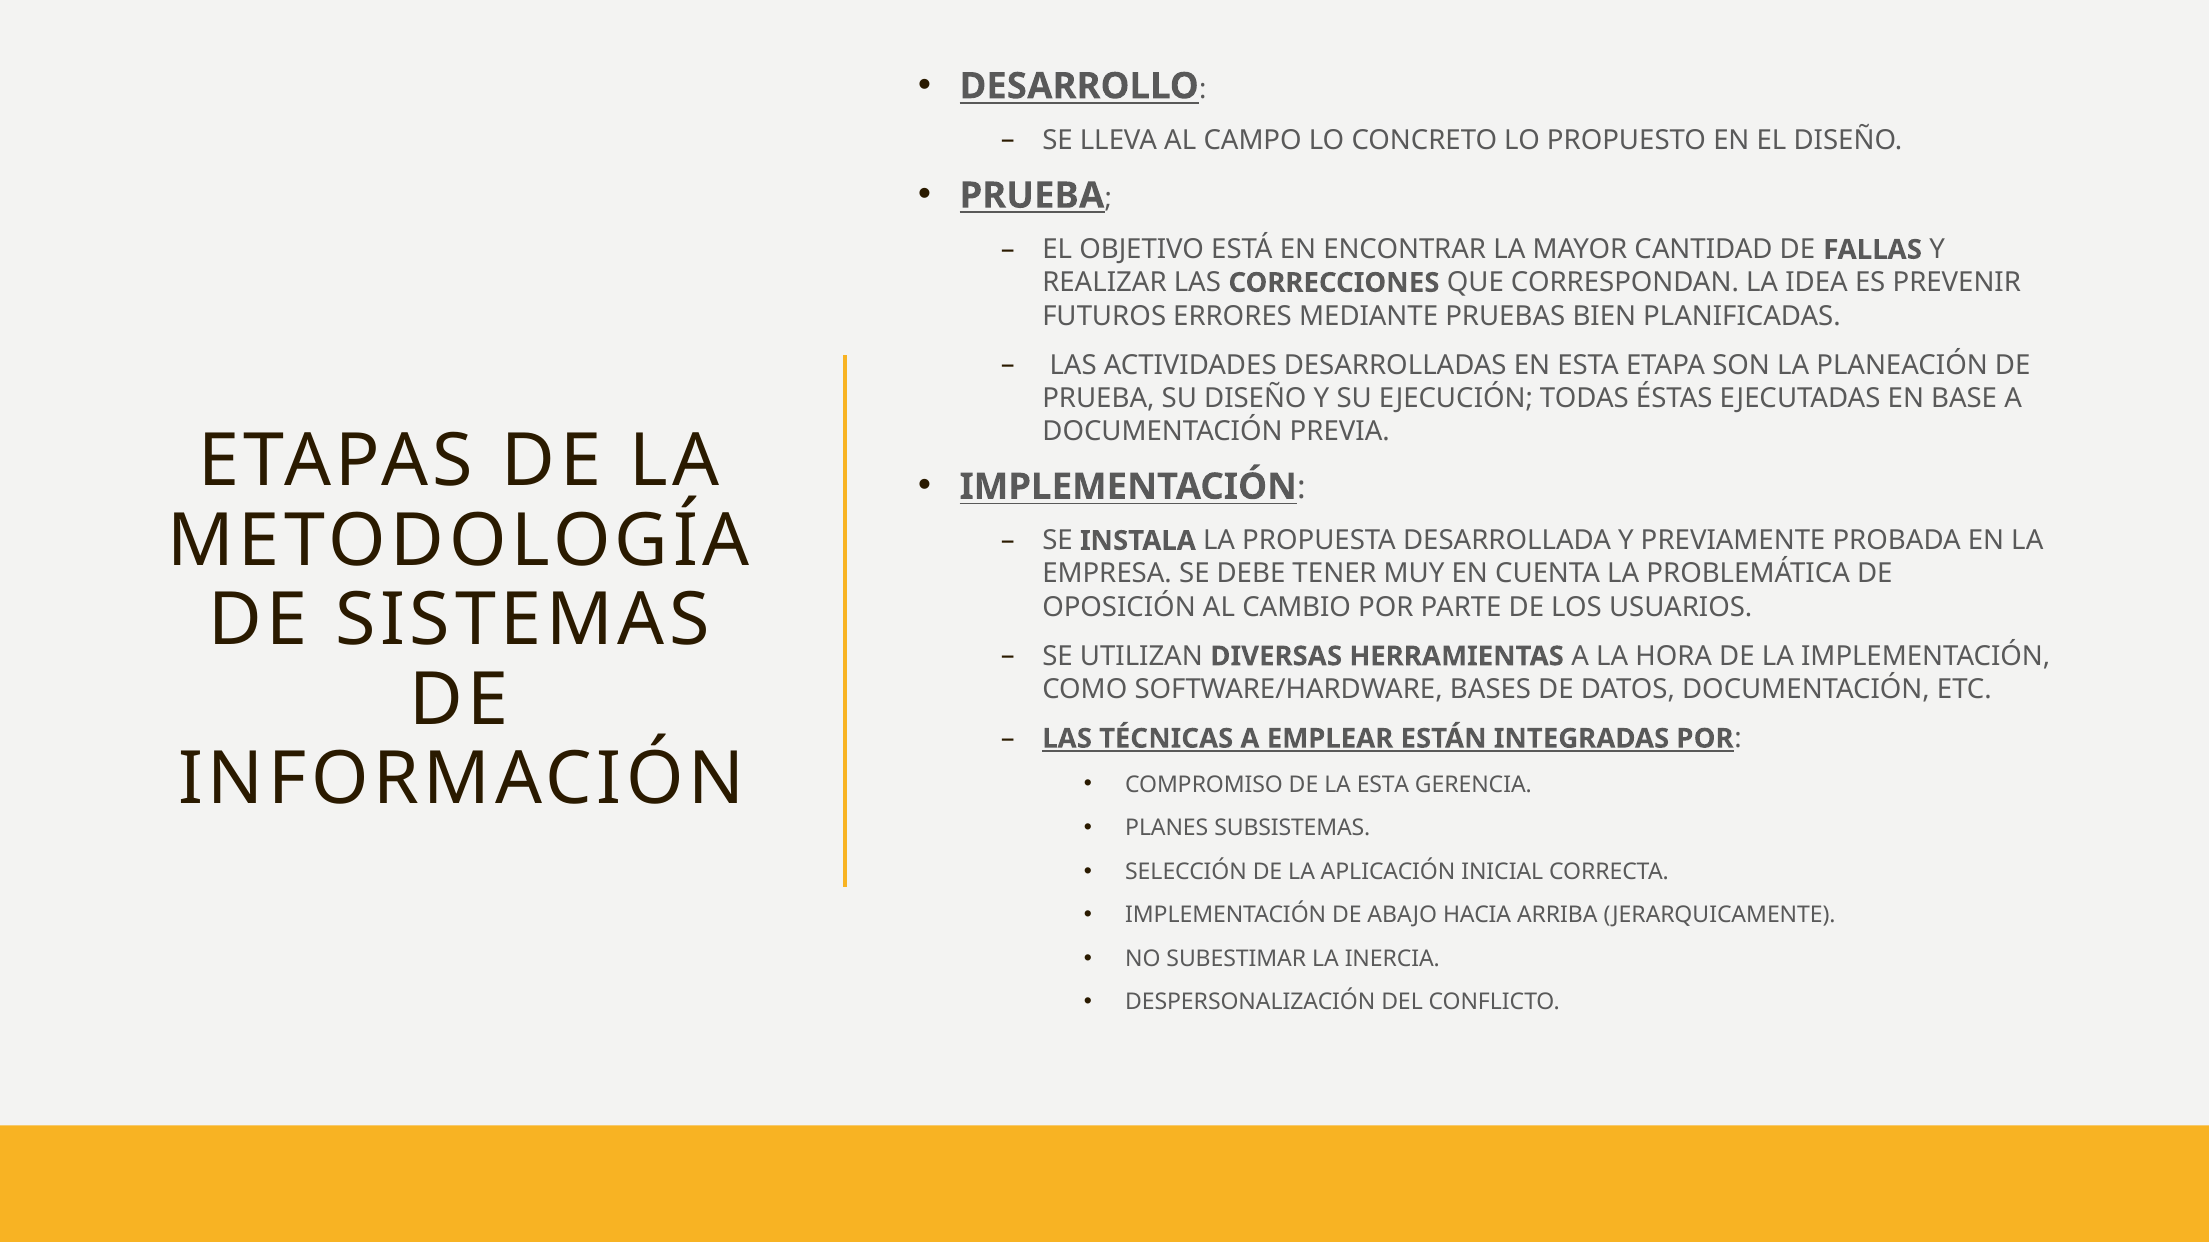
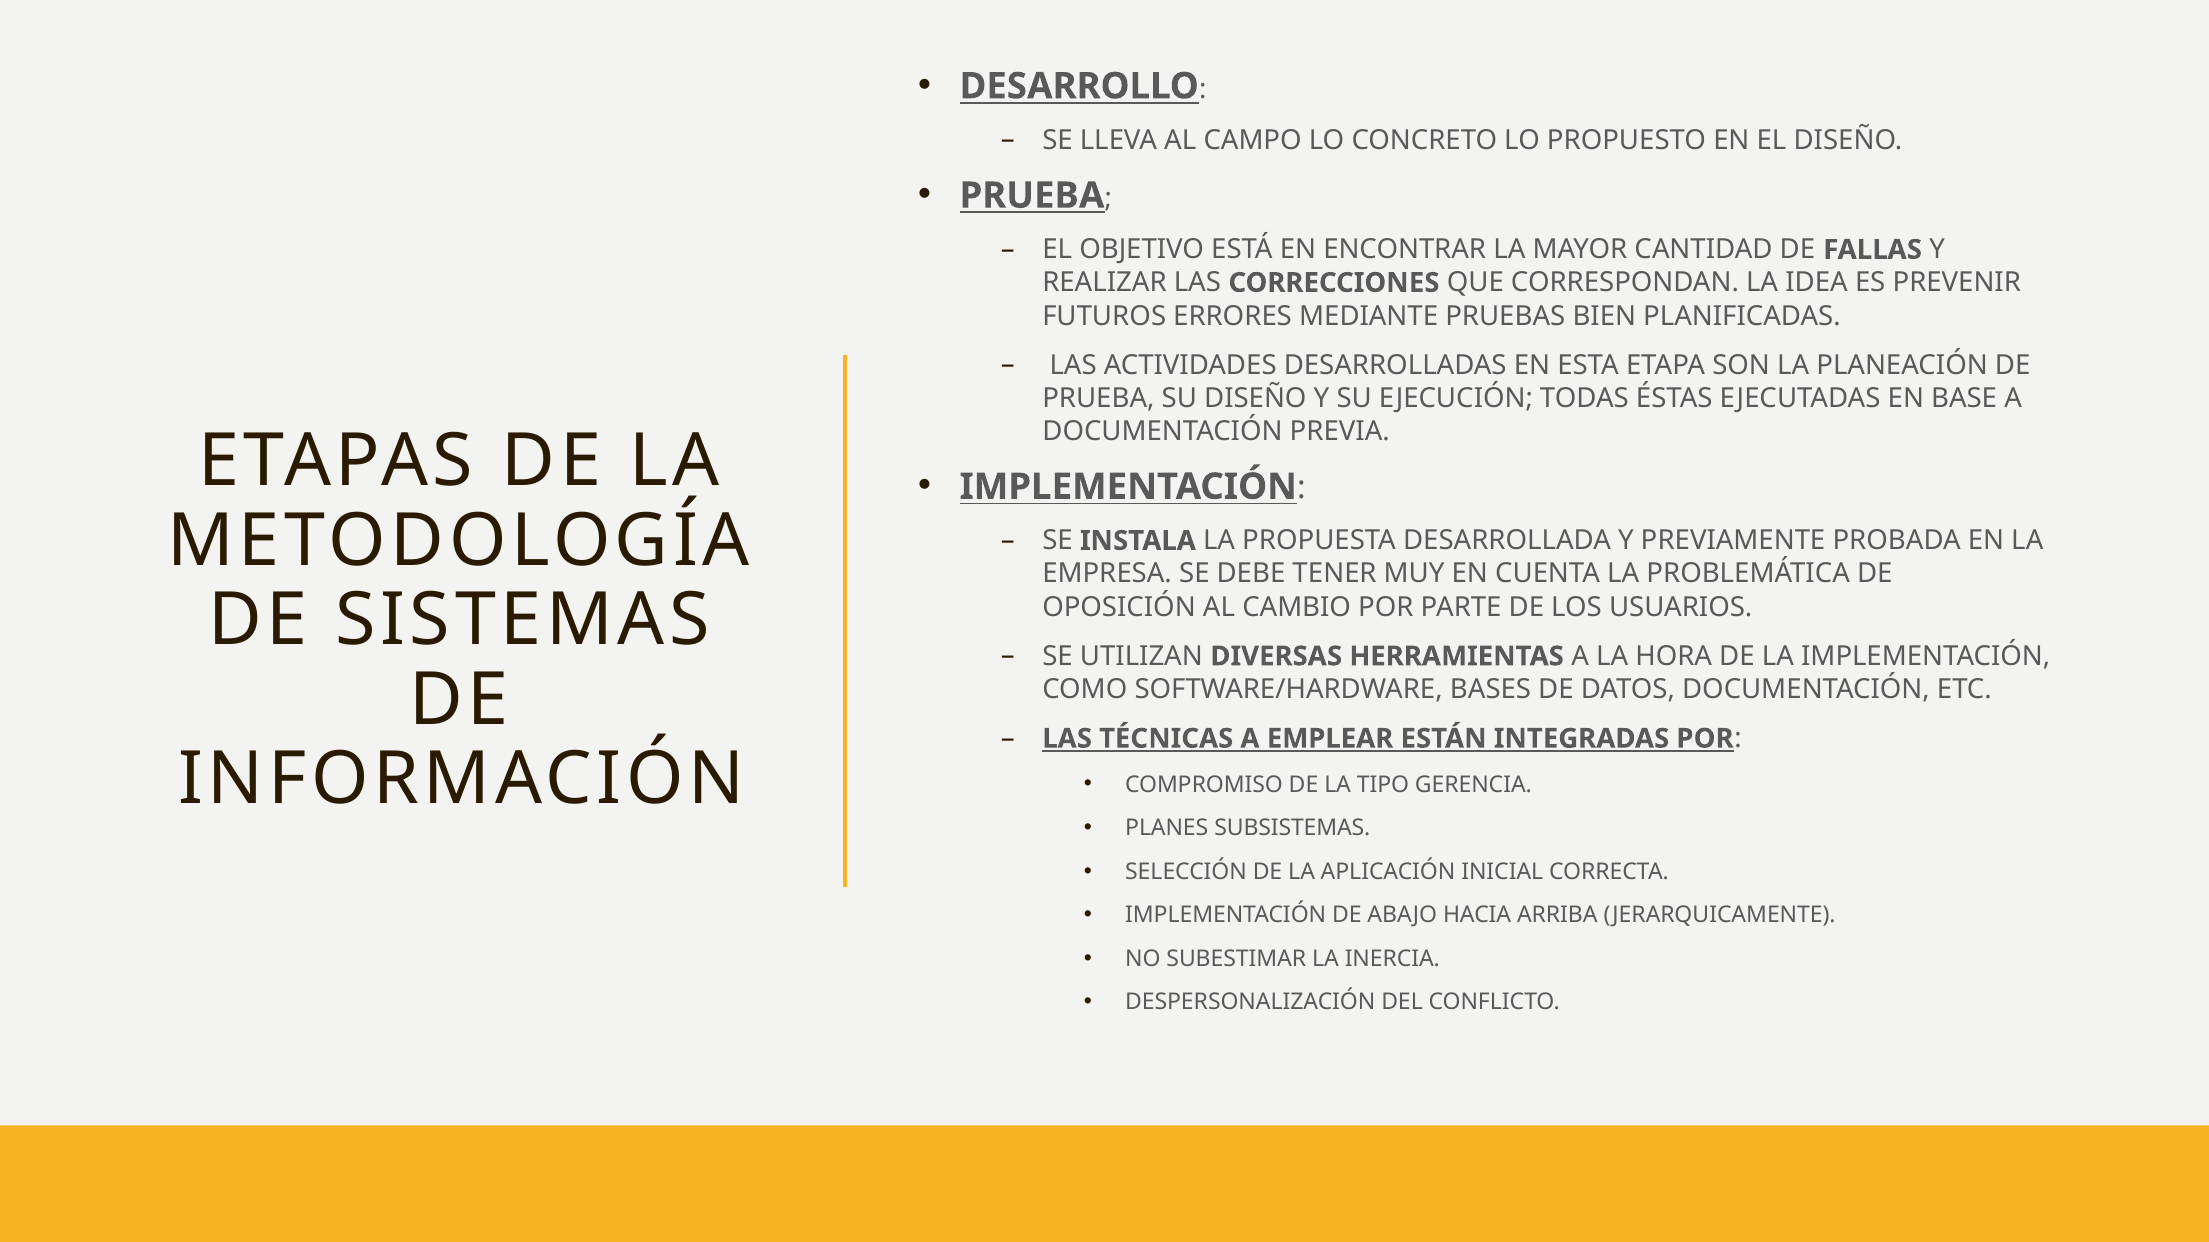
LA ESTA: ESTA -> TIPO (1383, 785)
